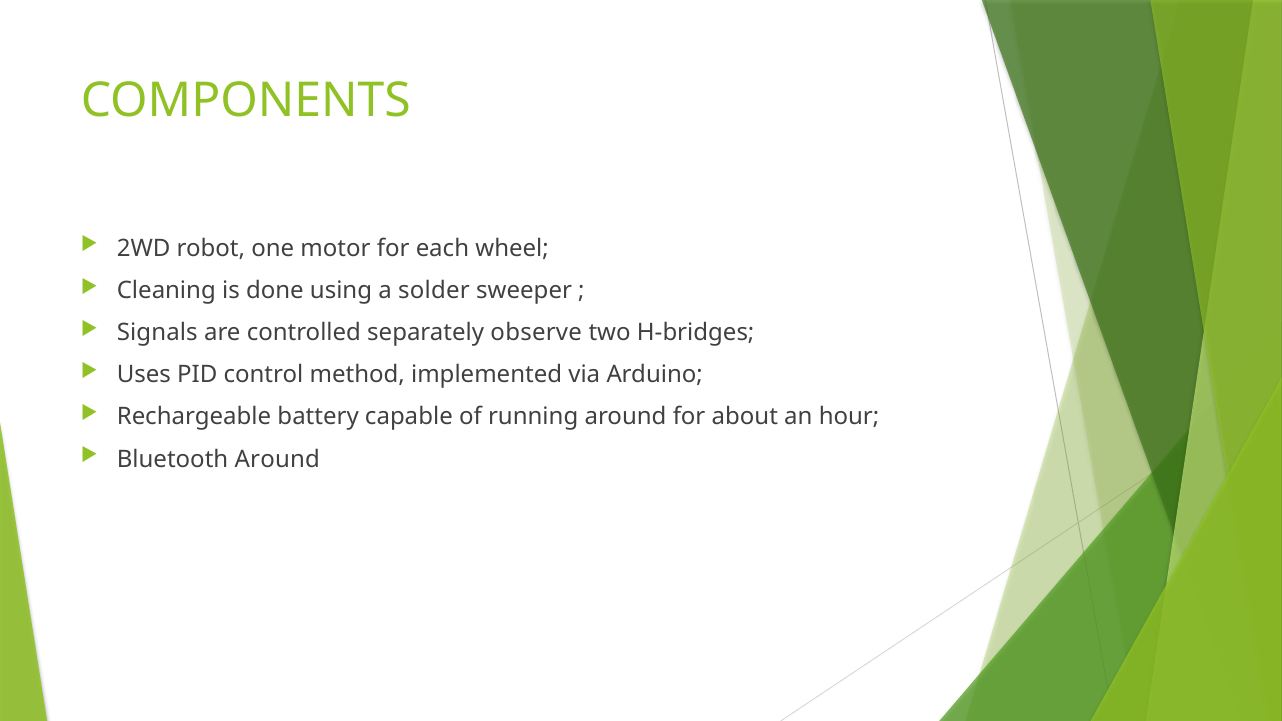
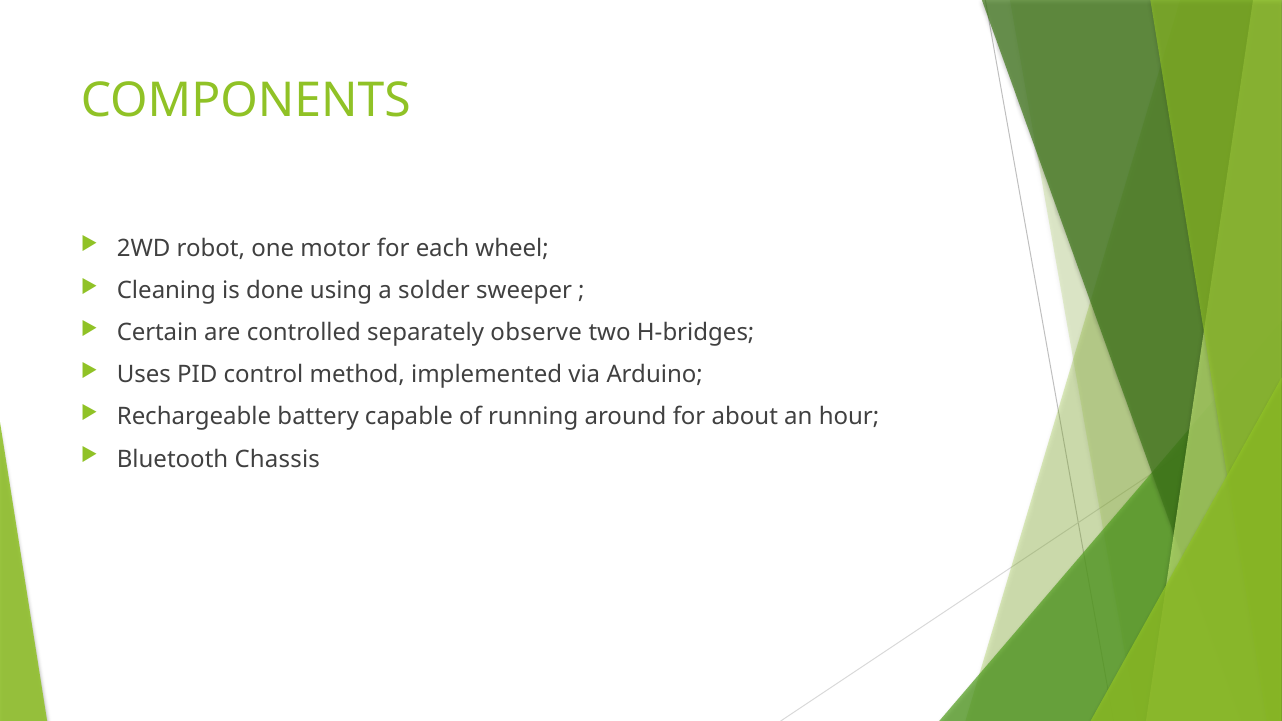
Signals: Signals -> Certain (157, 333)
Bluetooth Around: Around -> Chassis (277, 459)
